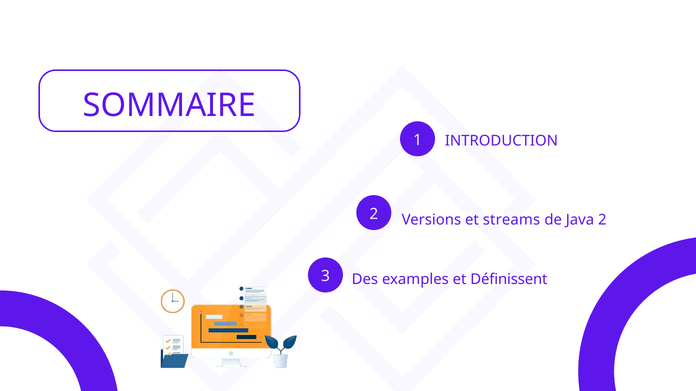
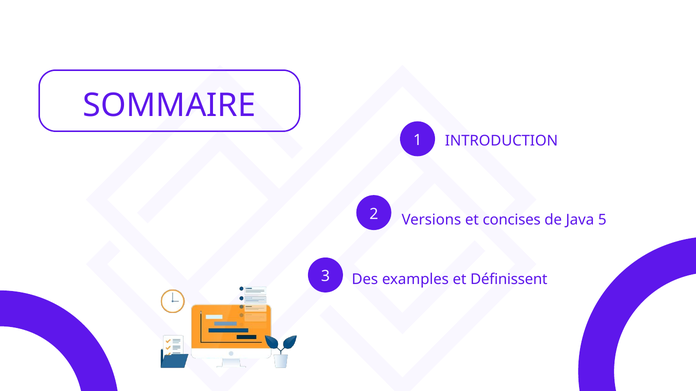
streams: streams -> concises (512, 220)
Java 2: 2 -> 5 (602, 220)
